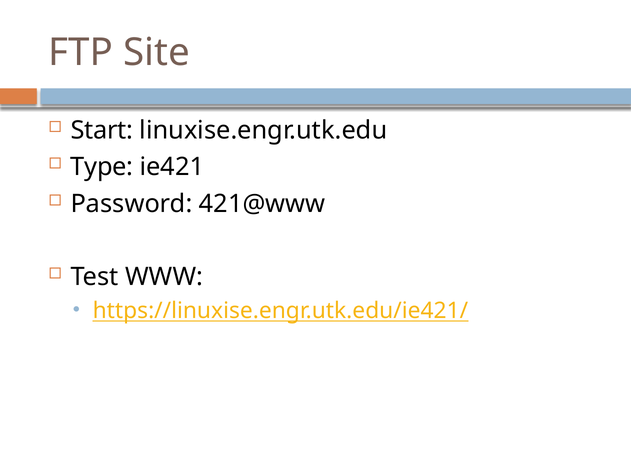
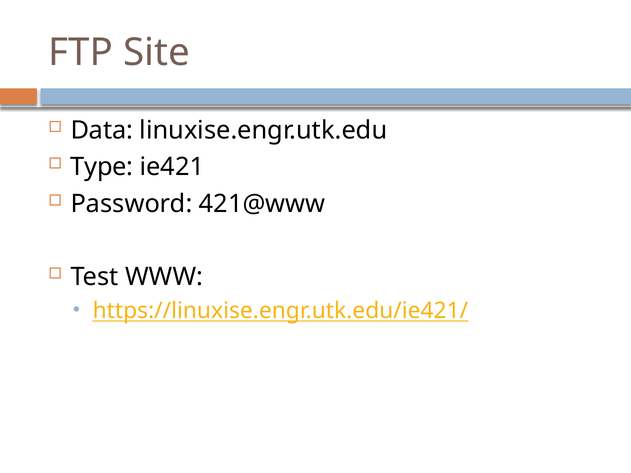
Start: Start -> Data (102, 131)
